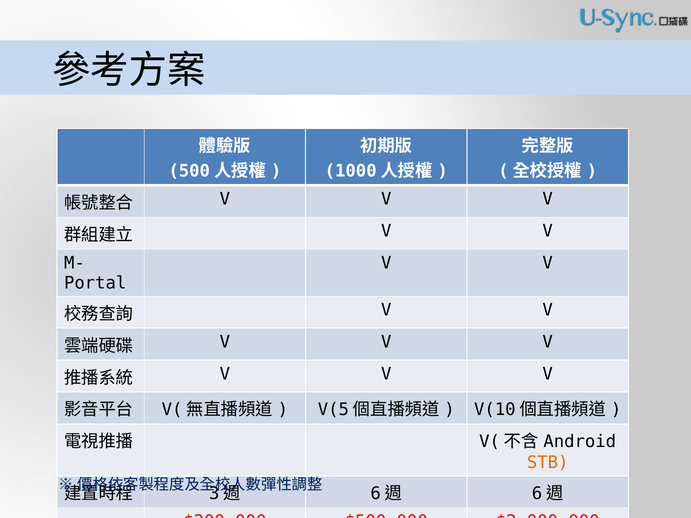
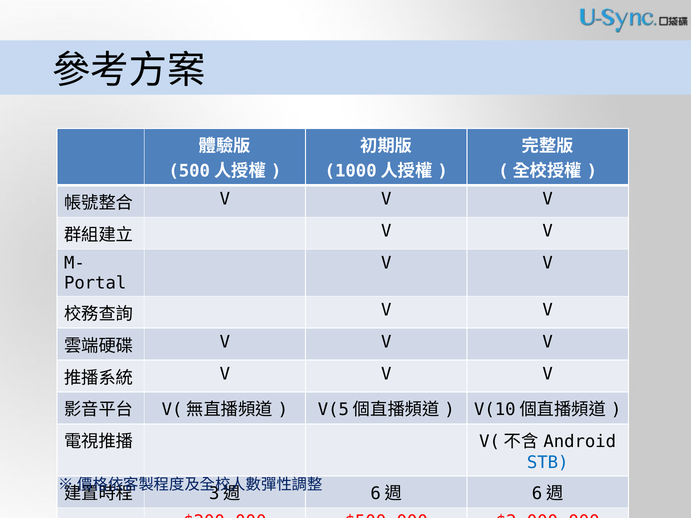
STB colour: orange -> blue (548, 463)
